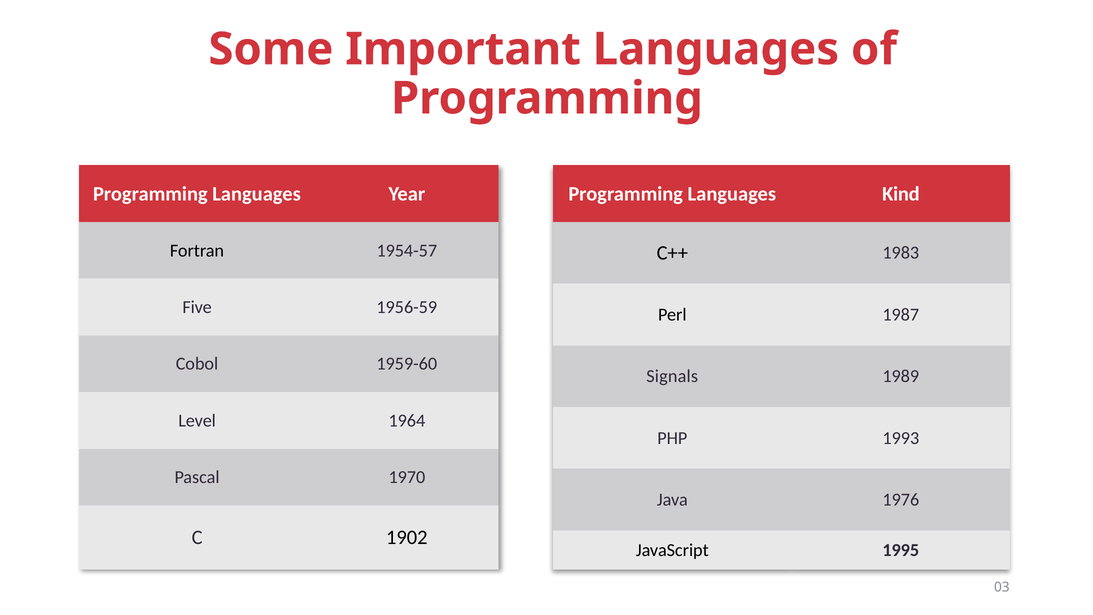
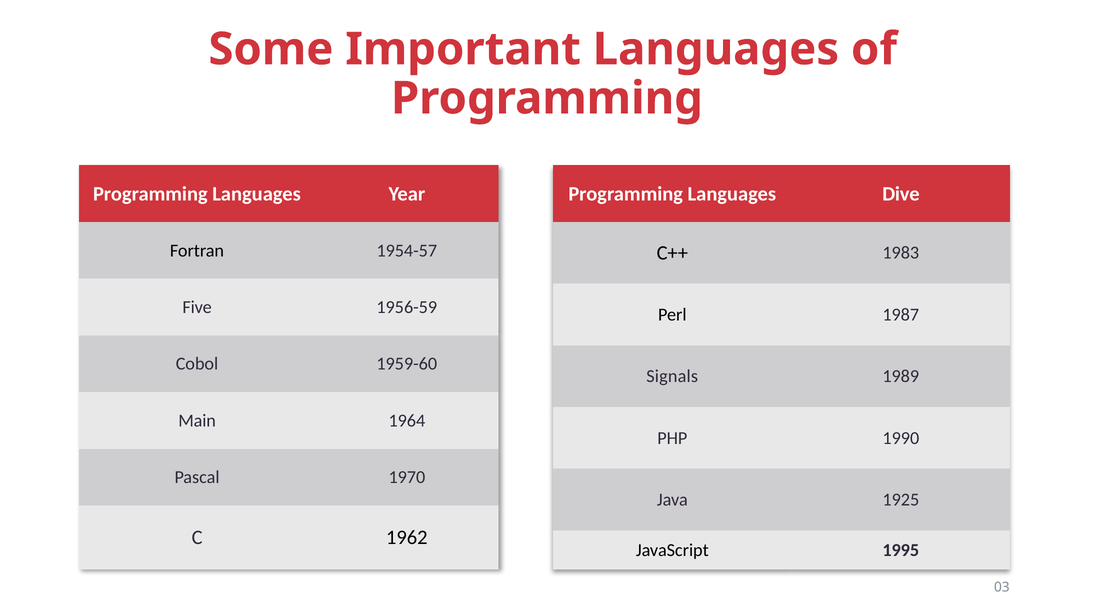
Kind: Kind -> Dive (901, 194)
Level: Level -> Main (197, 421)
1993: 1993 -> 1990 (901, 438)
1976: 1976 -> 1925 (901, 500)
1902: 1902 -> 1962 (407, 537)
